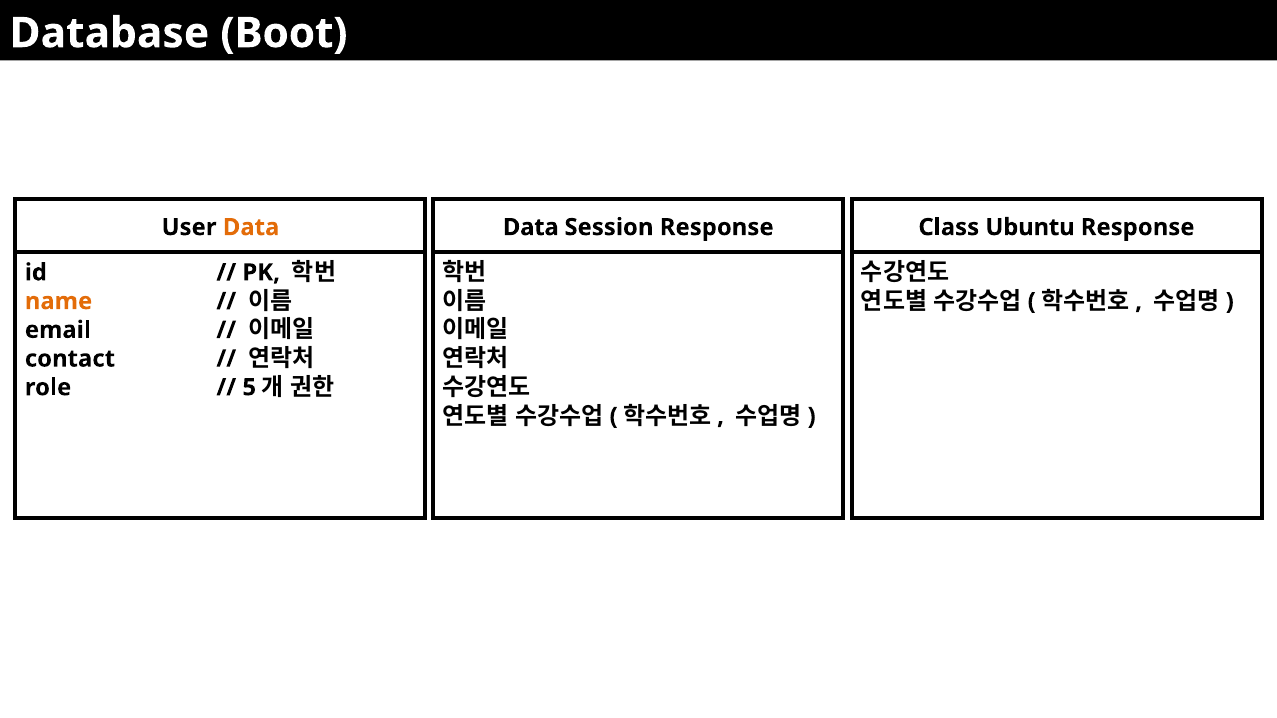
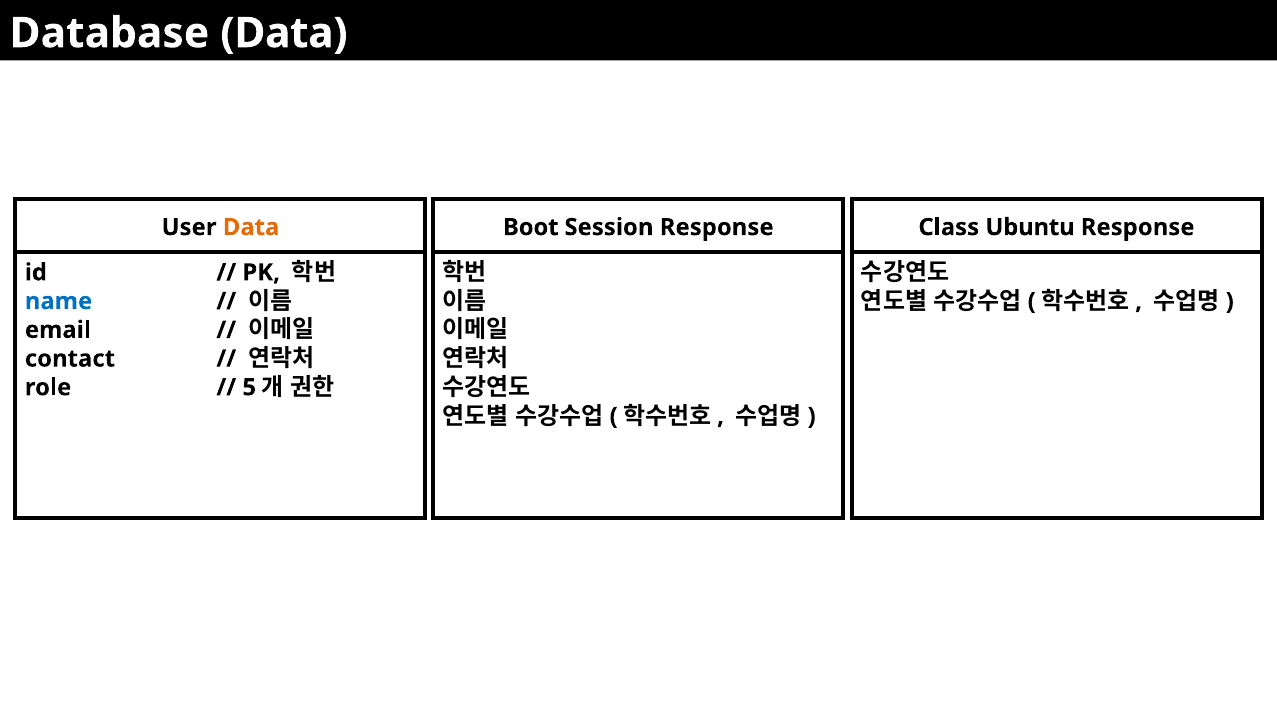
Database Boot: Boot -> Data (284, 33)
Data: Data -> Boot (531, 227)
name colour: orange -> blue (59, 301)
